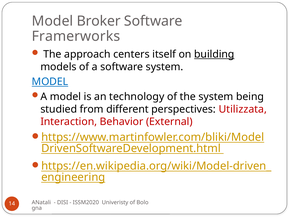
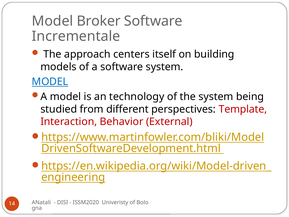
Framerworks: Framerworks -> Incrementale (76, 36)
building underline: present -> none (214, 54)
Utilizzata: Utilizzata -> Template (243, 109)
